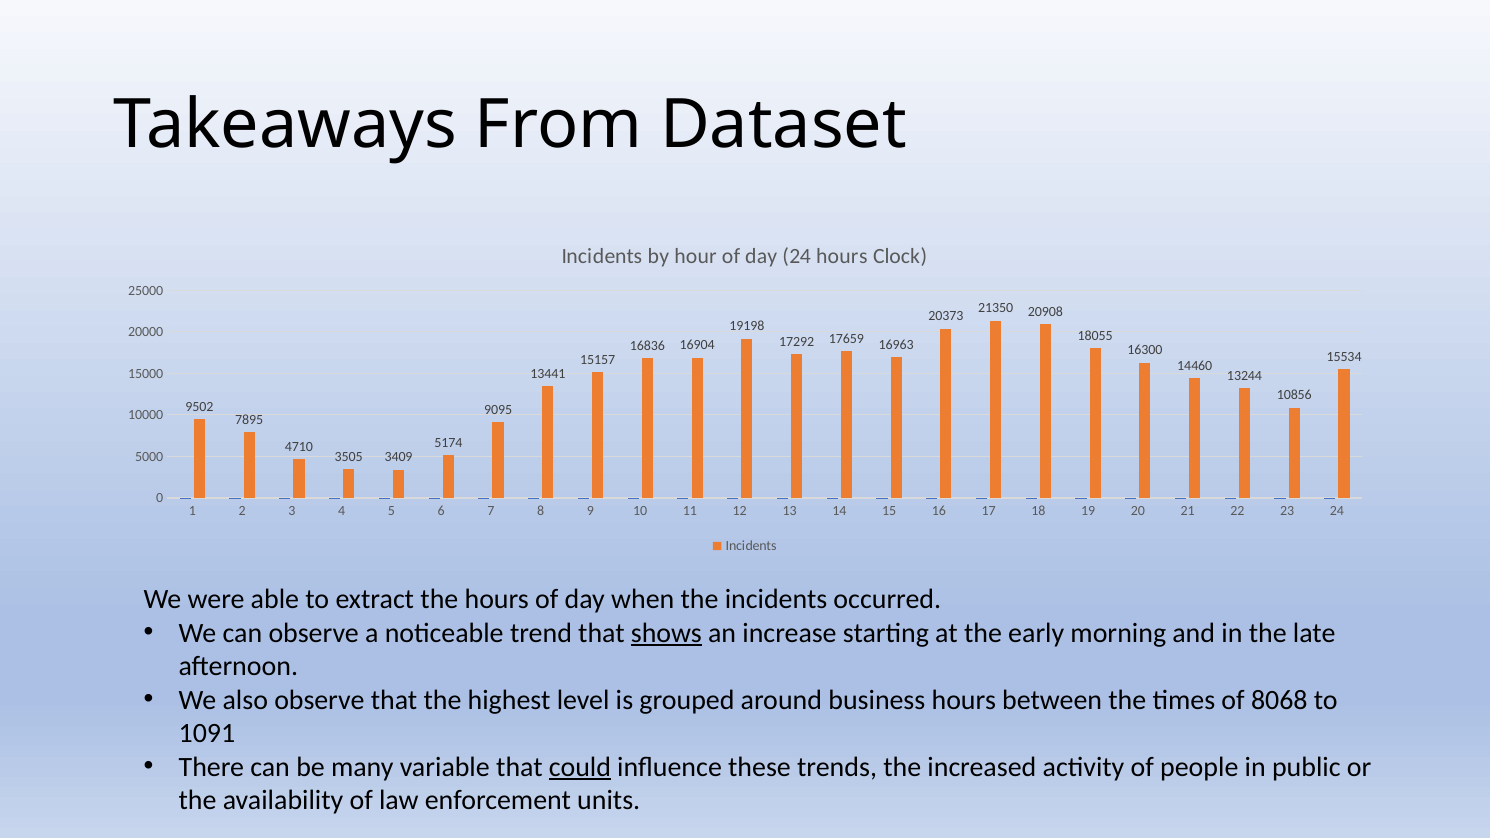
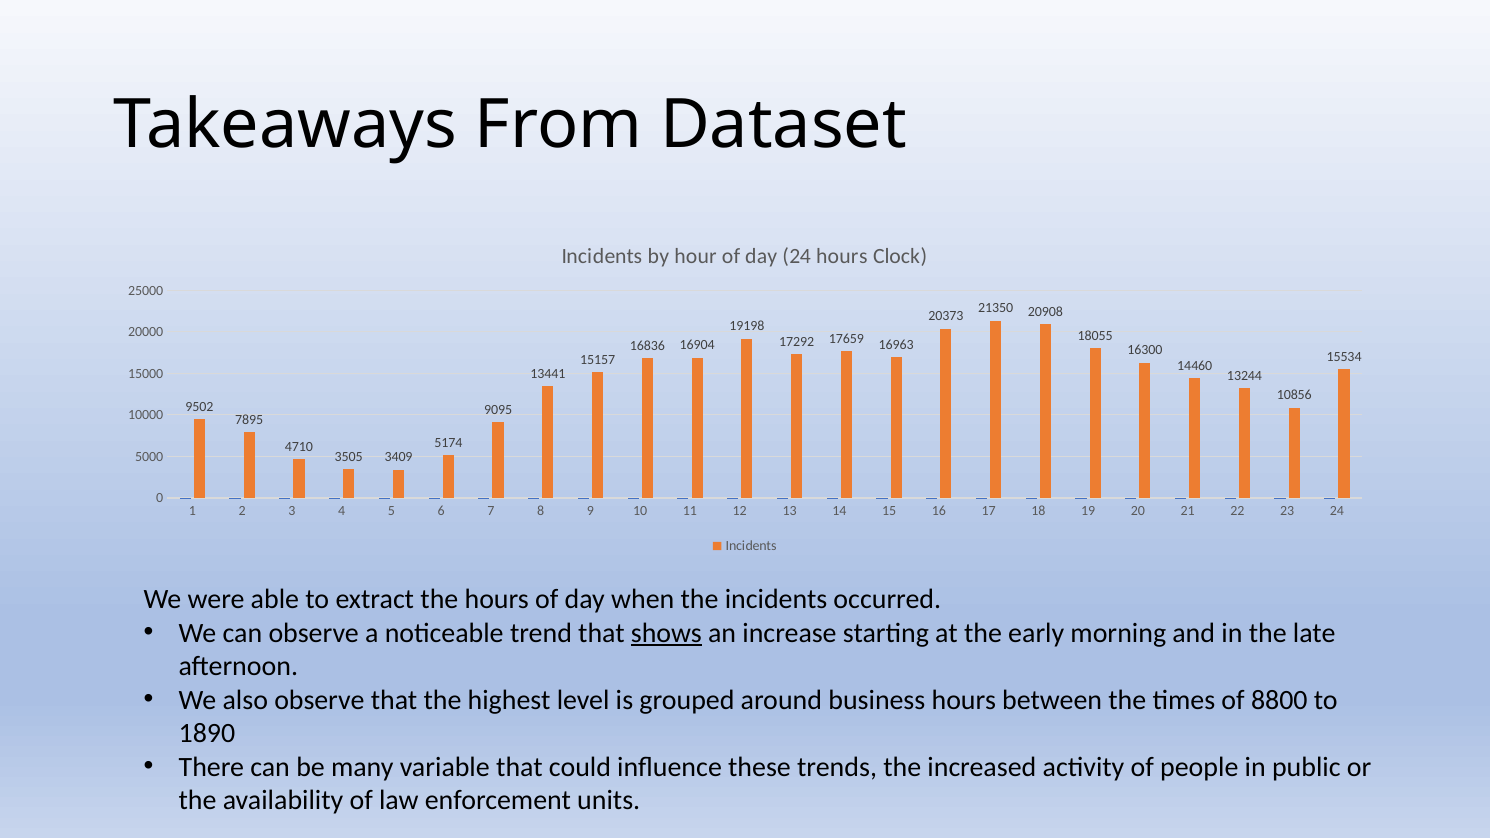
8068: 8068 -> 8800 (1279, 700)
1091: 1091 -> 1890 (207, 734)
could underline: present -> none (580, 767)
